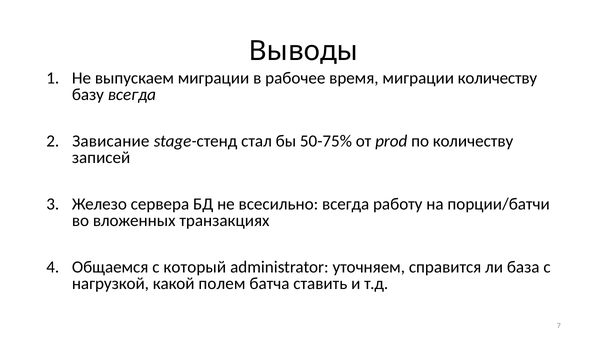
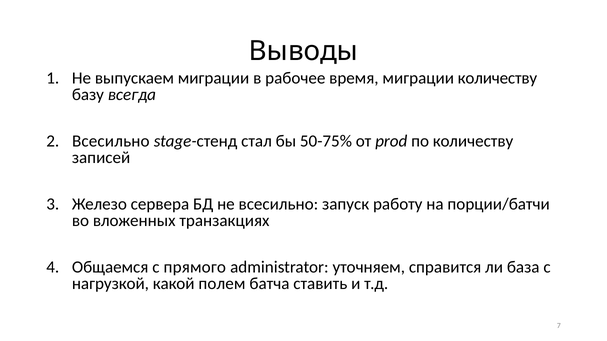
Зависание: Зависание -> Всесильно (111, 141)
всесильно всегда: всегда -> запуск (346, 204)
который: который -> прямого (195, 267)
